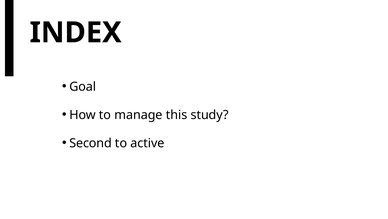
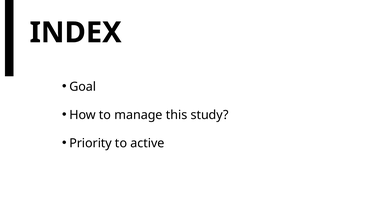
Second: Second -> Priority (91, 143)
